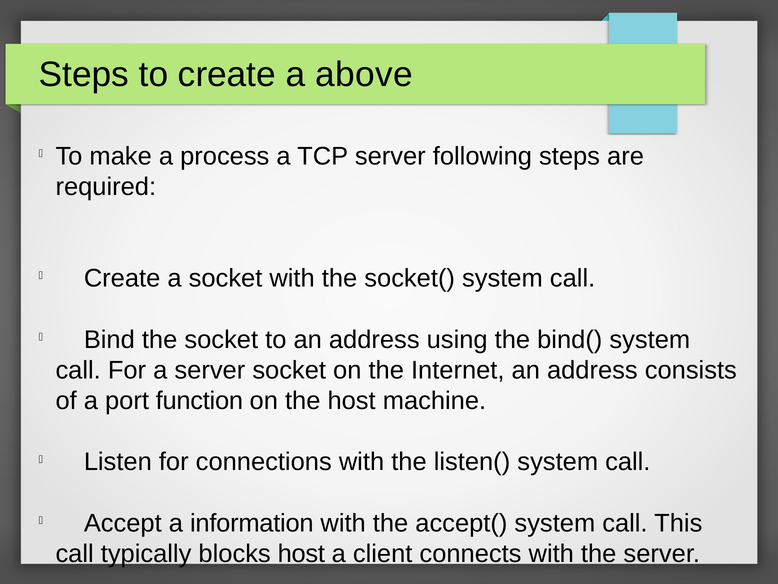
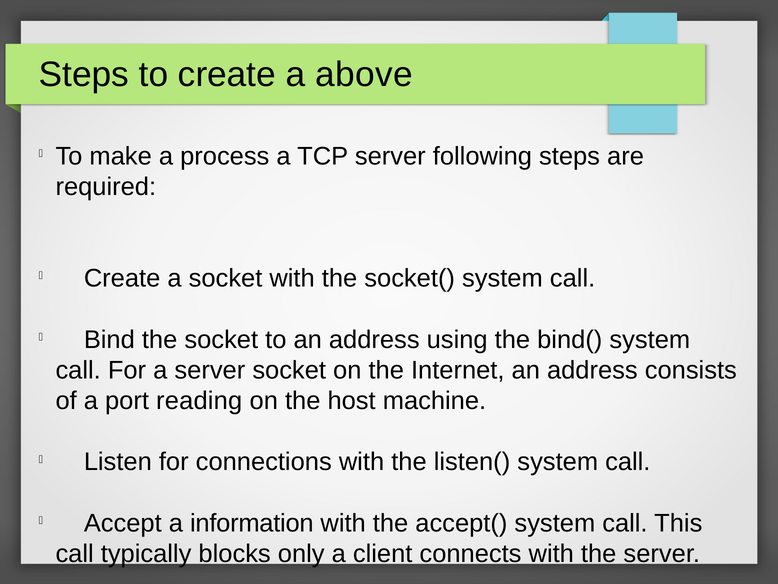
function: function -> reading (199, 400)
blocks host: host -> only (301, 553)
